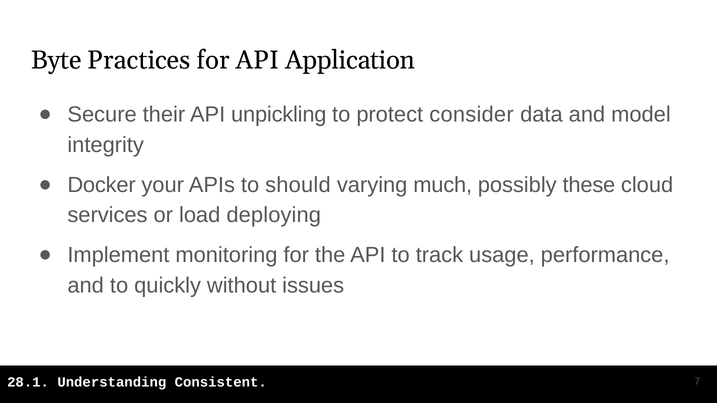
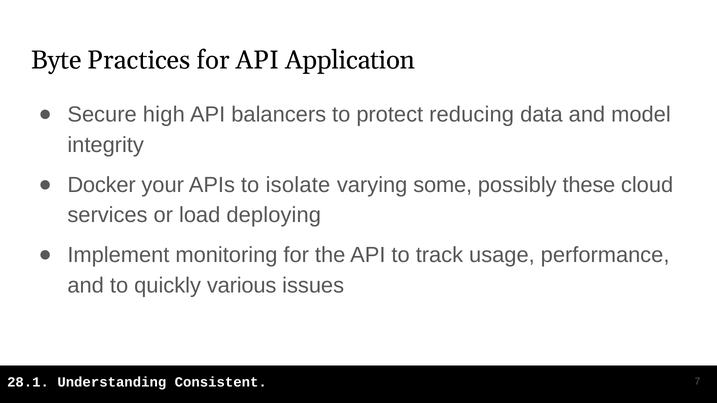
their: their -> high (164, 115)
unpickling: unpickling -> balancers (279, 115)
consider: consider -> reducing (472, 115)
should: should -> isolate (298, 185)
much: much -> some (443, 185)
without: without -> various (242, 286)
